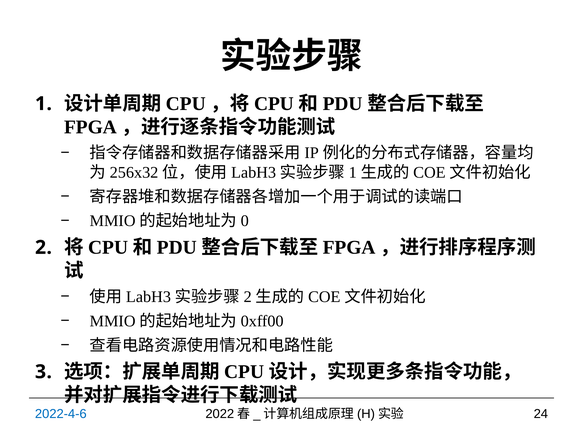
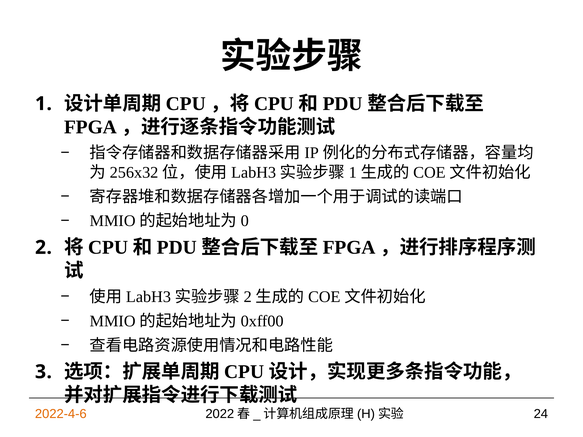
2022-4-6 colour: blue -> orange (61, 414)
